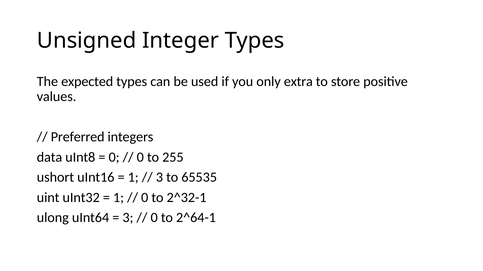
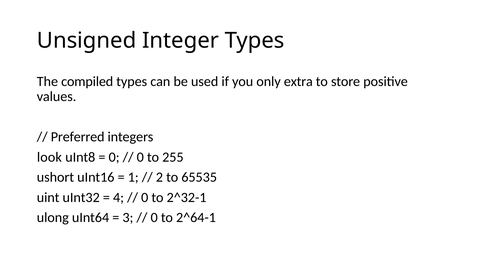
expected: expected -> compiled (87, 82)
data: data -> look (49, 157)
3: 3 -> 2 (159, 178)
1: 1 -> 4 (118, 198)
